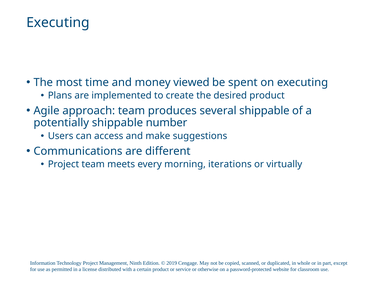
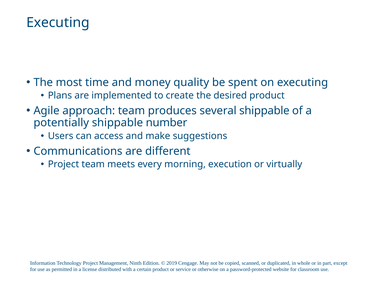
viewed: viewed -> quality (191, 82)
iterations: iterations -> execution (230, 164)
